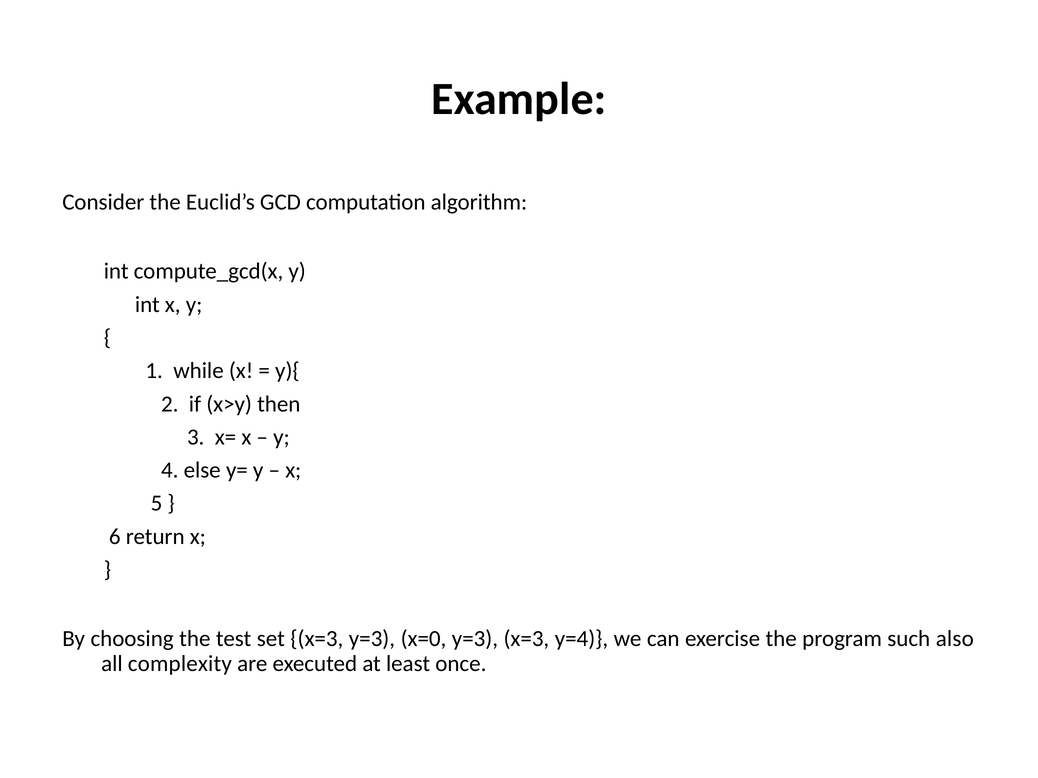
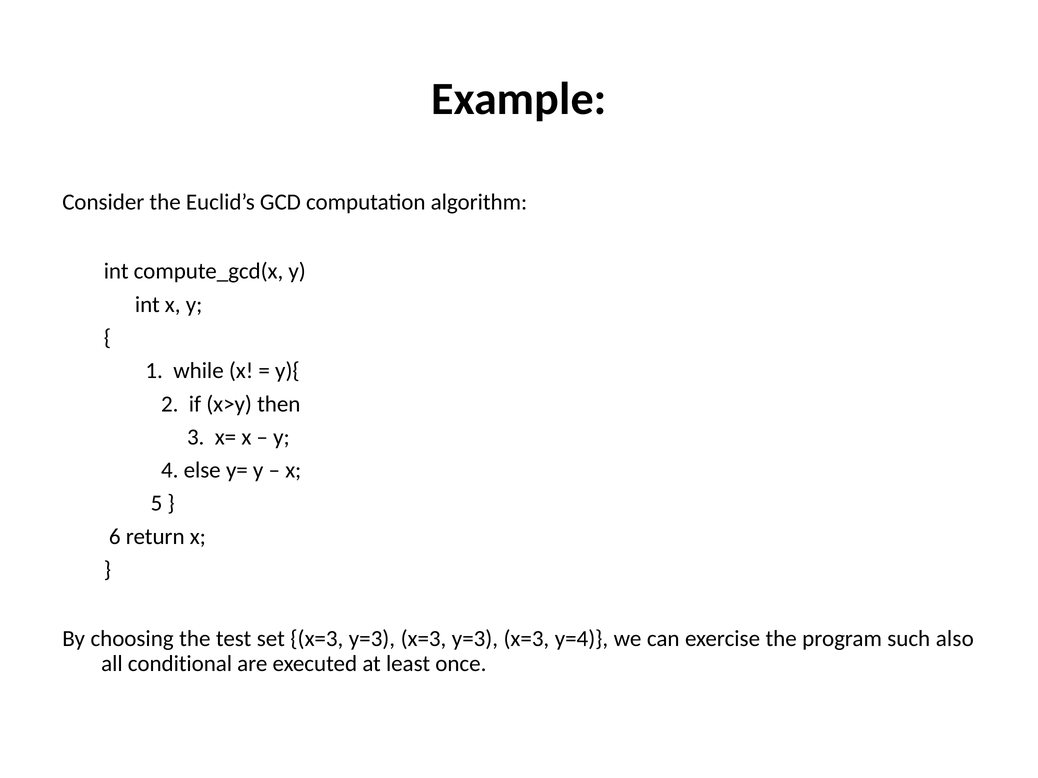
set x=3 y=3 x=0: x=0 -> x=3 (424, 639)
complexity: complexity -> conditional (180, 664)
